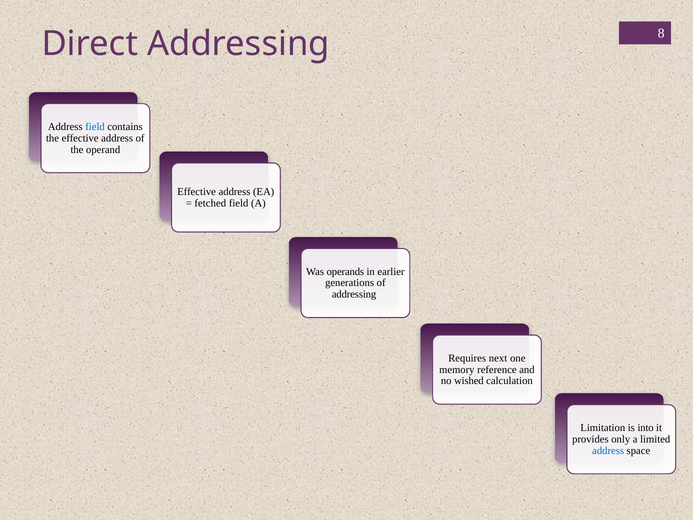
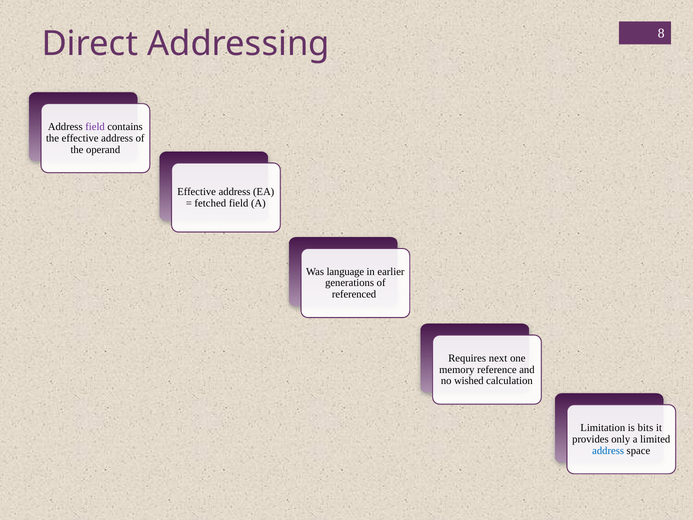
field colour: blue -> purple (95, 127)
operands: operands -> language (345, 271)
addressing: addressing -> referenced (354, 294)
into: into -> bits (645, 428)
